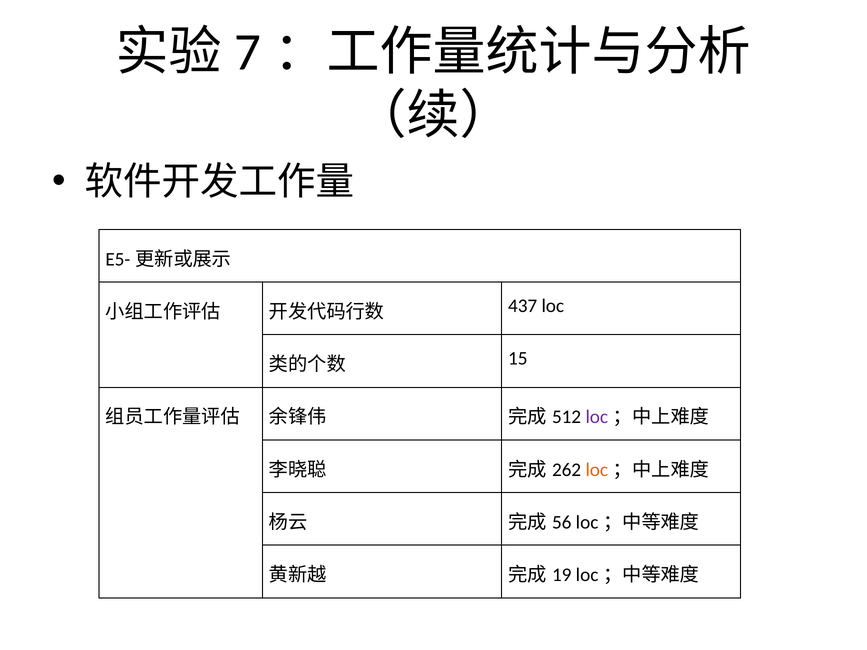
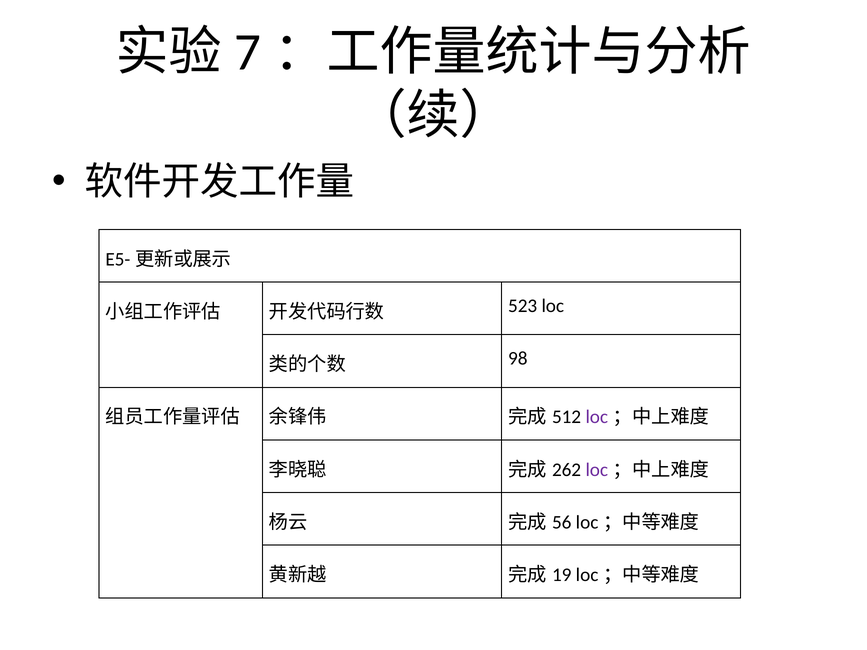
437: 437 -> 523 (523, 306)
15: 15 -> 98 (518, 359)
loc colour: orange -> purple (597, 470)
